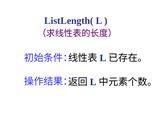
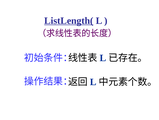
ListLength( underline: none -> present (69, 21)
